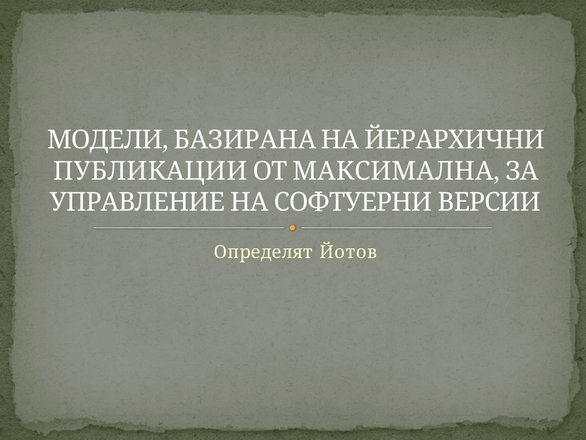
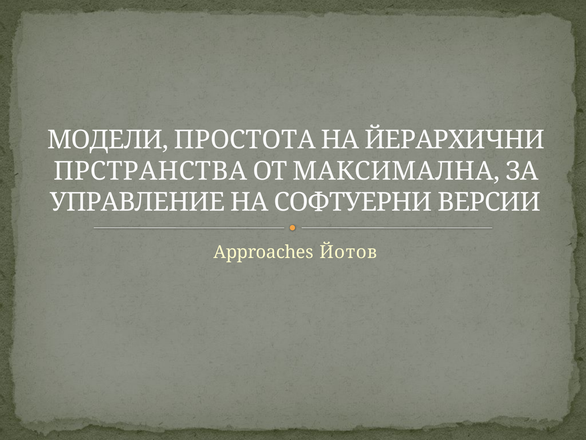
БАЗИРАНА: БАЗИРАНА -> ПРОСТОТА (245, 140)
ПУБЛИКАЦИИ: ПУБЛИКАЦИИ -> ПРСТРАНСТВА (150, 171)
Определят: Определят -> Approaches (264, 252)
